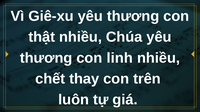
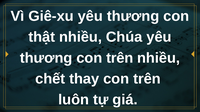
thương con linh: linh -> trên (120, 58)
